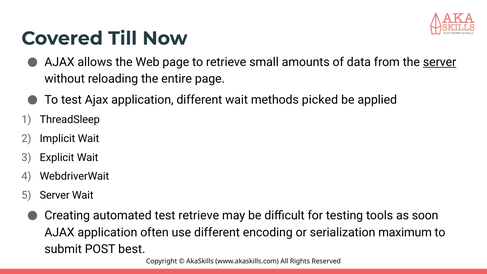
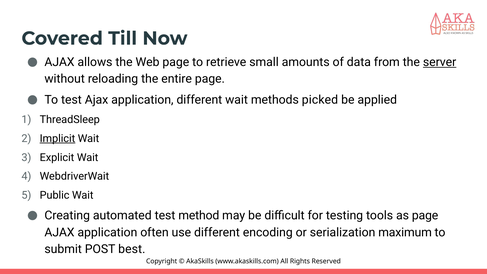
Implicit underline: none -> present (57, 138)
Server: Server -> Public (55, 195)
test retrieve: retrieve -> method (199, 216)
as soon: soon -> page (425, 216)
